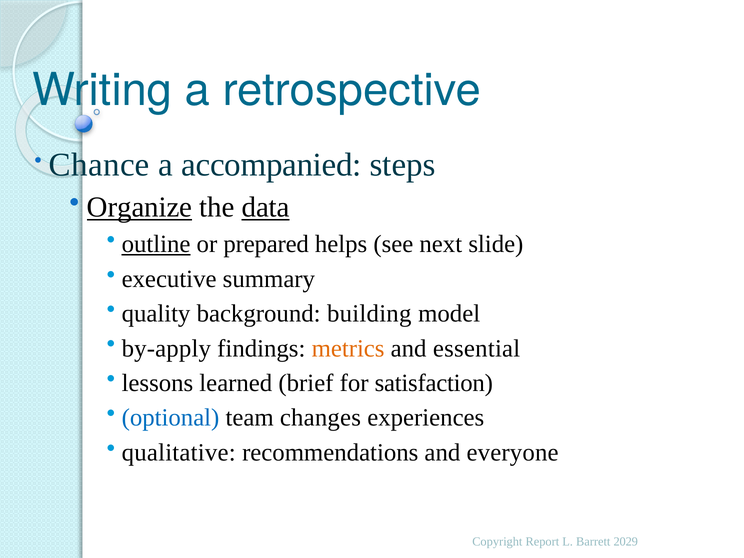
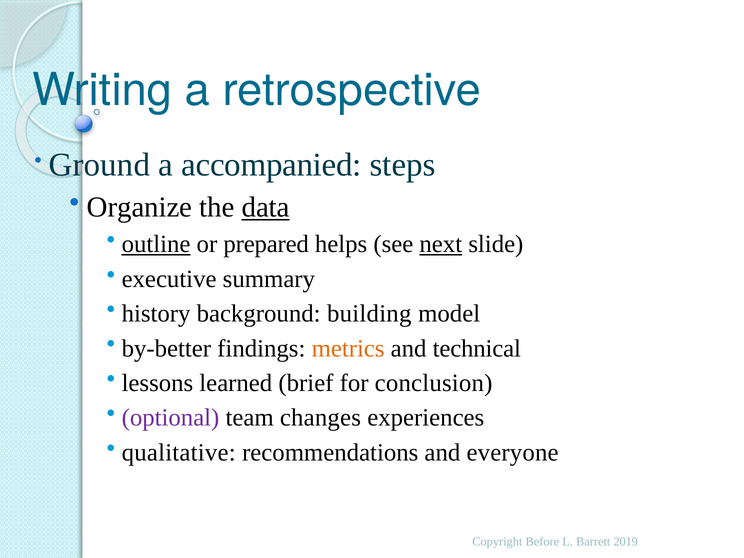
Chance: Chance -> Ground (99, 165)
Organize underline: present -> none (139, 207)
next underline: none -> present (441, 244)
quality: quality -> history (156, 314)
by-apply: by-apply -> by-better (166, 348)
essential: essential -> technical (477, 348)
satisfaction: satisfaction -> conclusion (434, 383)
optional colour: blue -> purple (171, 418)
Report: Report -> Before (542, 542)
2029: 2029 -> 2019 (626, 542)
